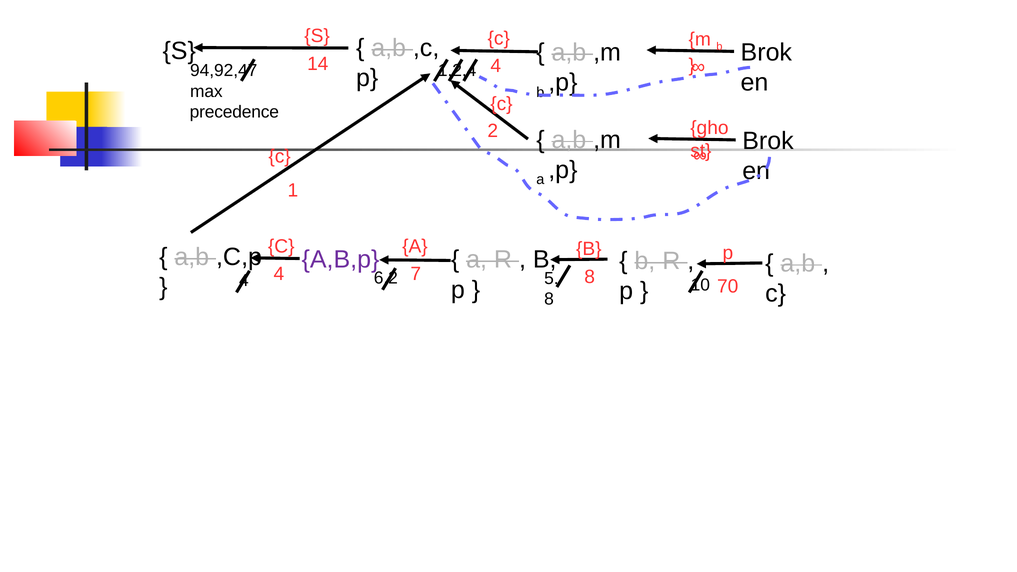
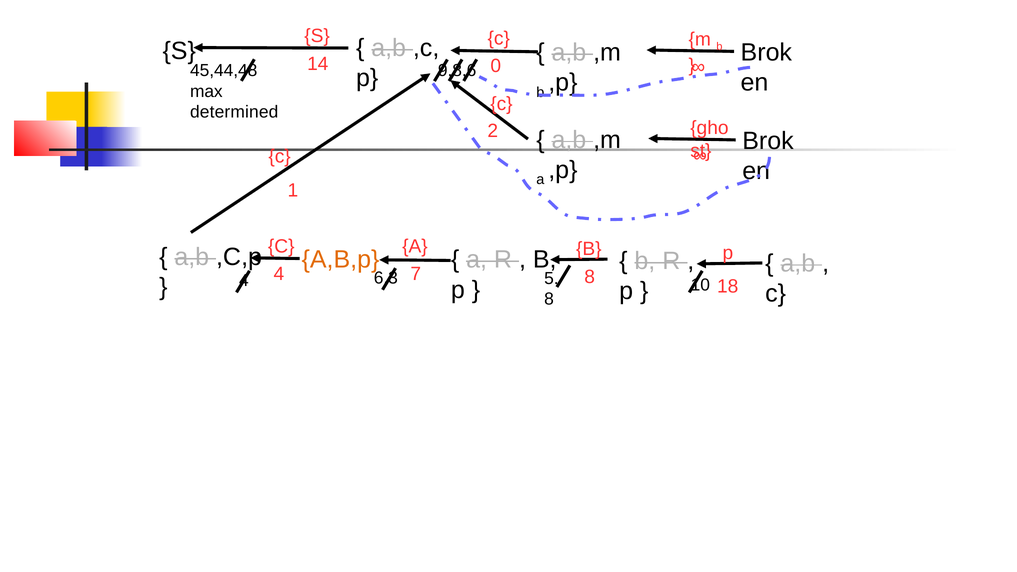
94,92,47: 94,92,47 -> 45,44,48 (224, 71)
1,2,4: 1,2,4 -> 9,8,6 (457, 71)
p 4: 4 -> 0 (496, 66)
precedence: precedence -> determined (234, 112)
A,B,p colour: purple -> orange (340, 260)
6.2: 6.2 -> 6.3 (386, 278)
70: 70 -> 18 (728, 286)
